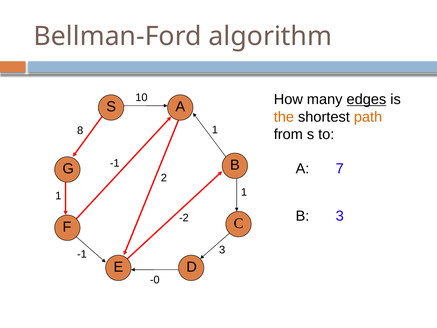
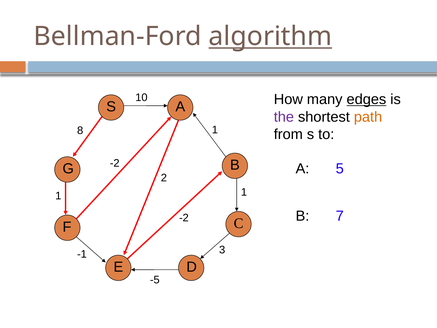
algorithm underline: none -> present (270, 36)
the colour: orange -> purple (284, 117)
-1: -1 -> -2 (115, 163)
7: 7 -> 5 (340, 168)
B 3: 3 -> 7 (340, 216)
-0: -0 -> -5 (155, 280)
